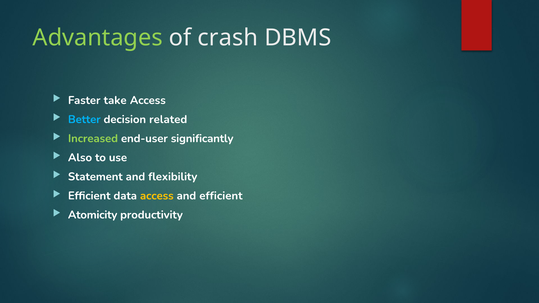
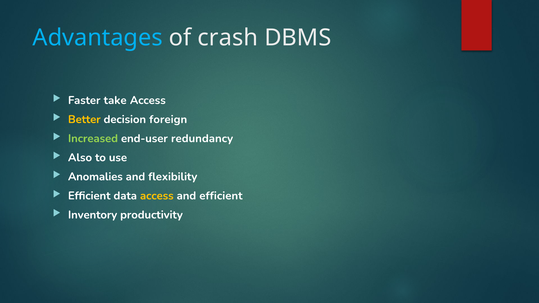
Advantages colour: light green -> light blue (98, 38)
Better colour: light blue -> yellow (84, 119)
related: related -> foreign (168, 119)
significantly: significantly -> redundancy (202, 139)
Statement: Statement -> Anomalies (95, 177)
Atomicity: Atomicity -> Inventory (93, 215)
